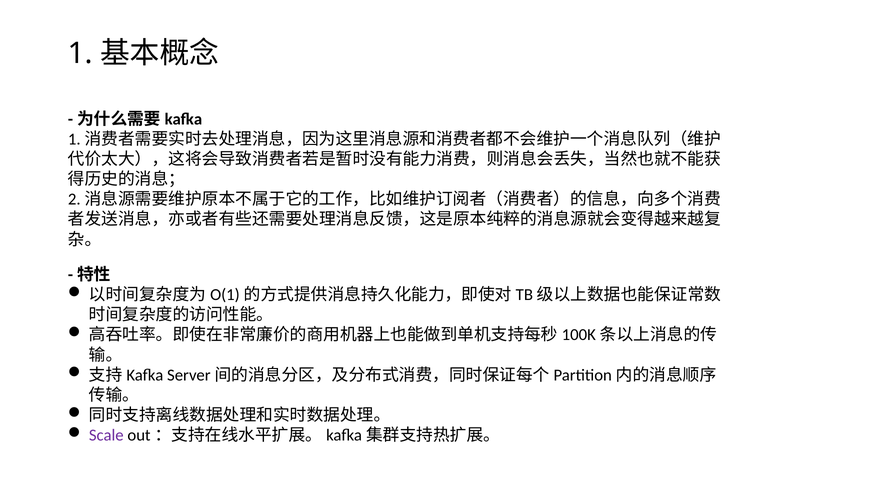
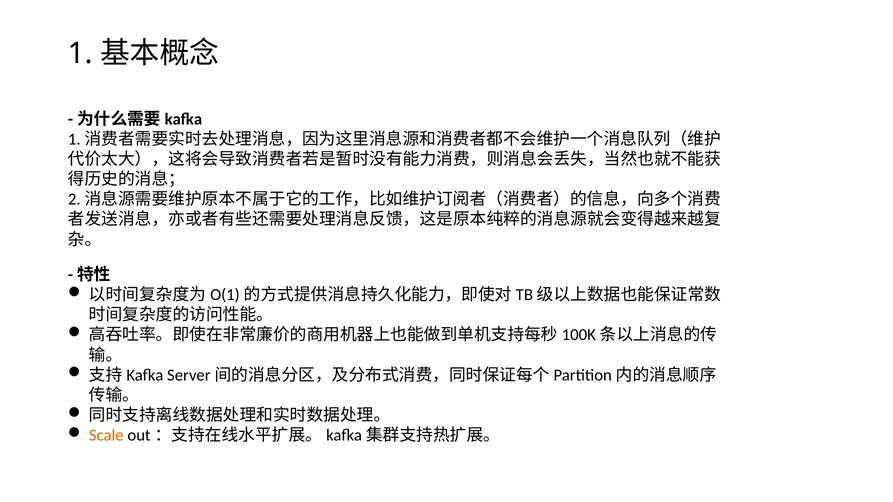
Scale colour: purple -> orange (106, 436)
